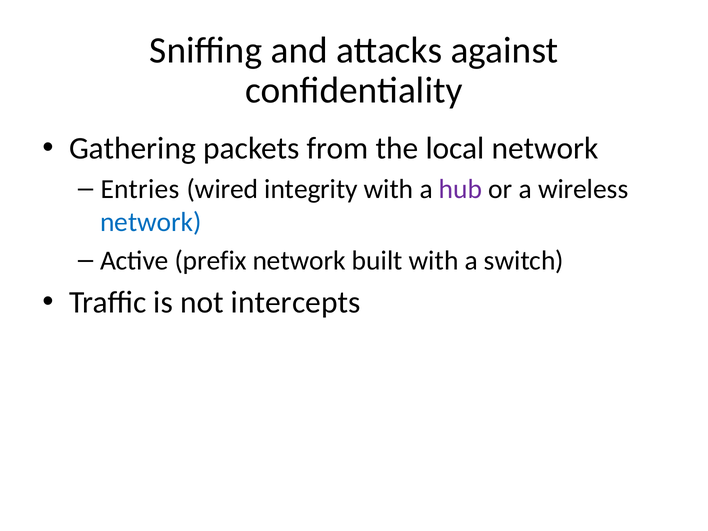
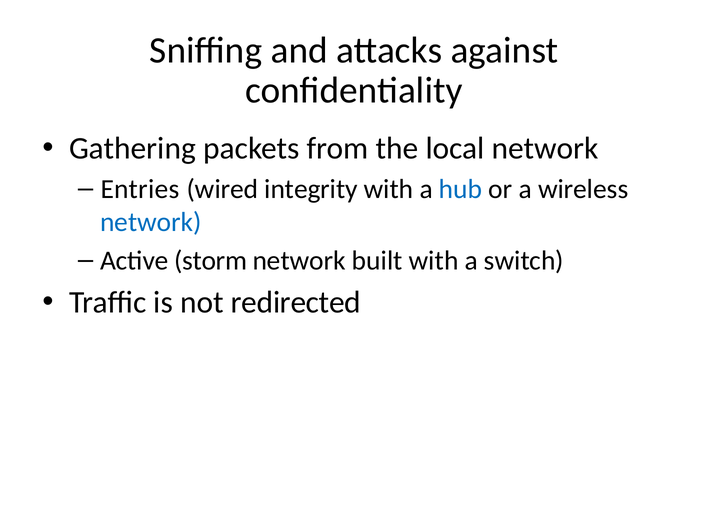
hub colour: purple -> blue (461, 189)
prefix: prefix -> storm (211, 261)
intercepts: intercepts -> redirected (296, 303)
